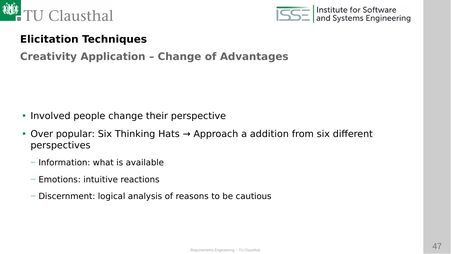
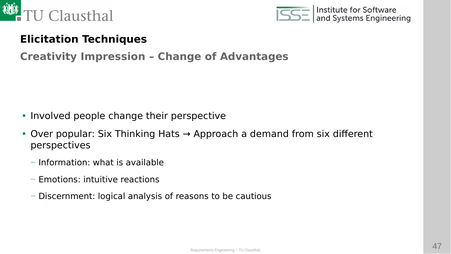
Application: Application -> Impression (113, 57)
addition: addition -> demand (269, 134)
